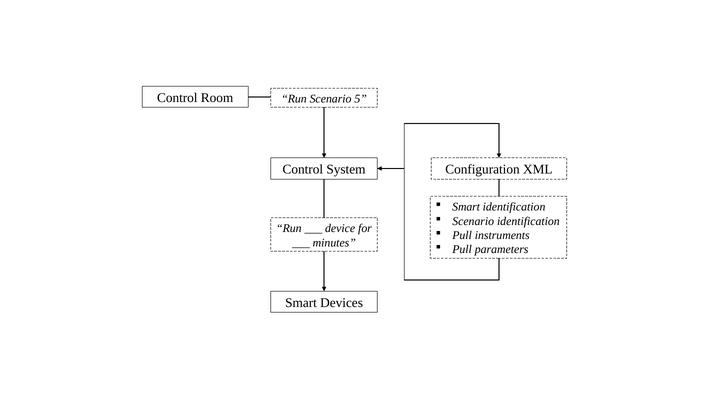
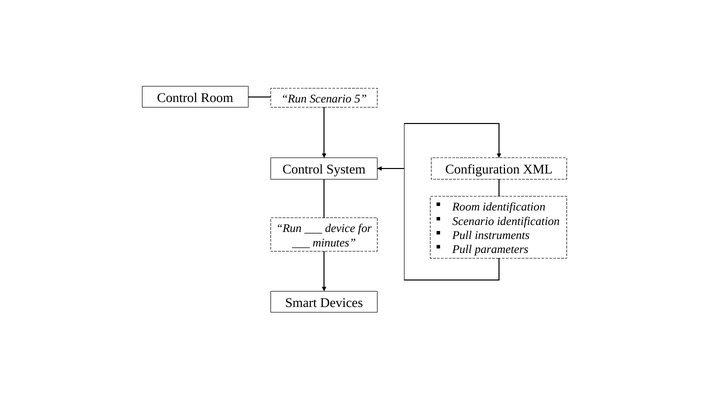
Smart: Smart -> Room (466, 207)
